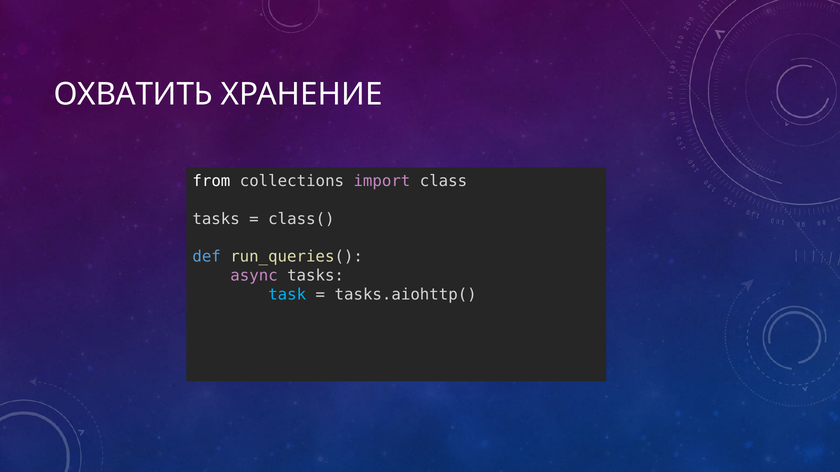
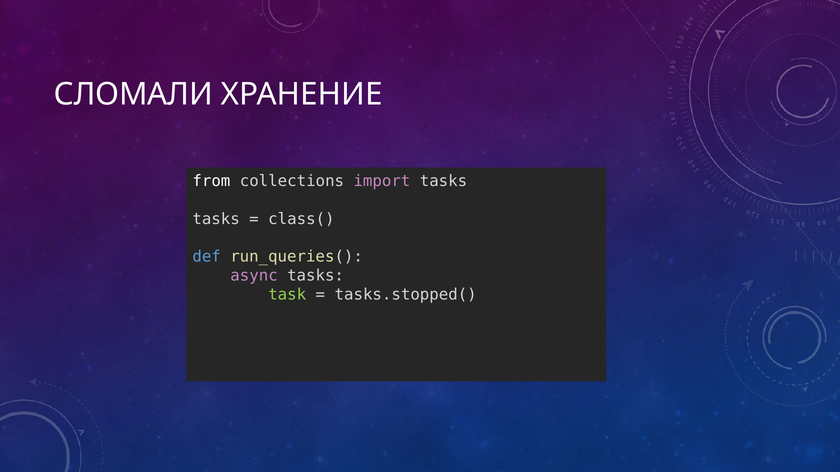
ОХВАТИТЬ: ОХВАТИТЬ -> СЛОМАЛИ (133, 94)
import class: class -> tasks (443, 181)
task colour: light blue -> light green (287, 295)
tasks.aiohttp(: tasks.aiohttp( -> tasks.stopped( (406, 295)
